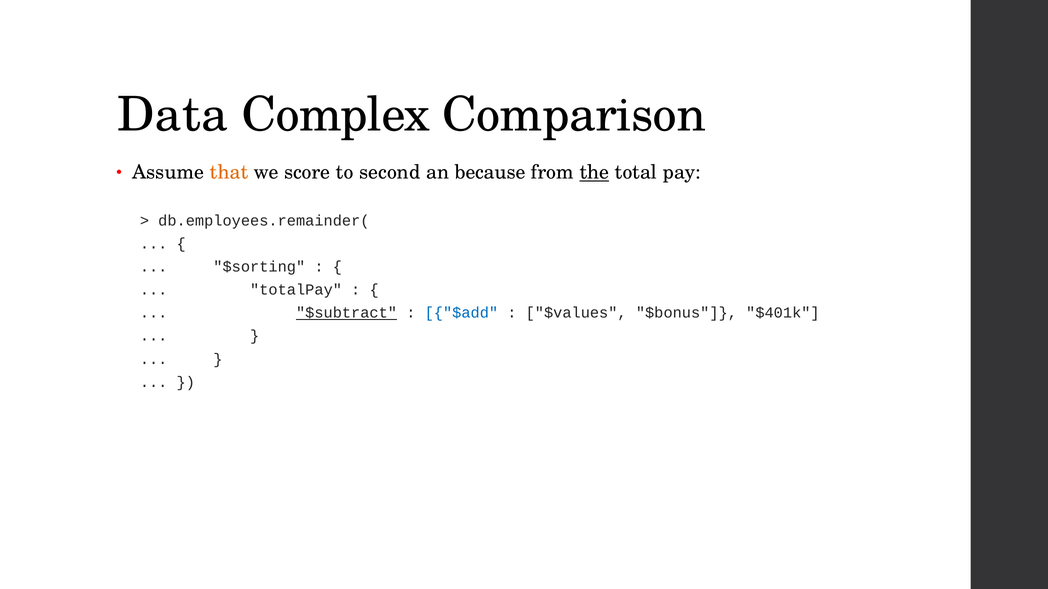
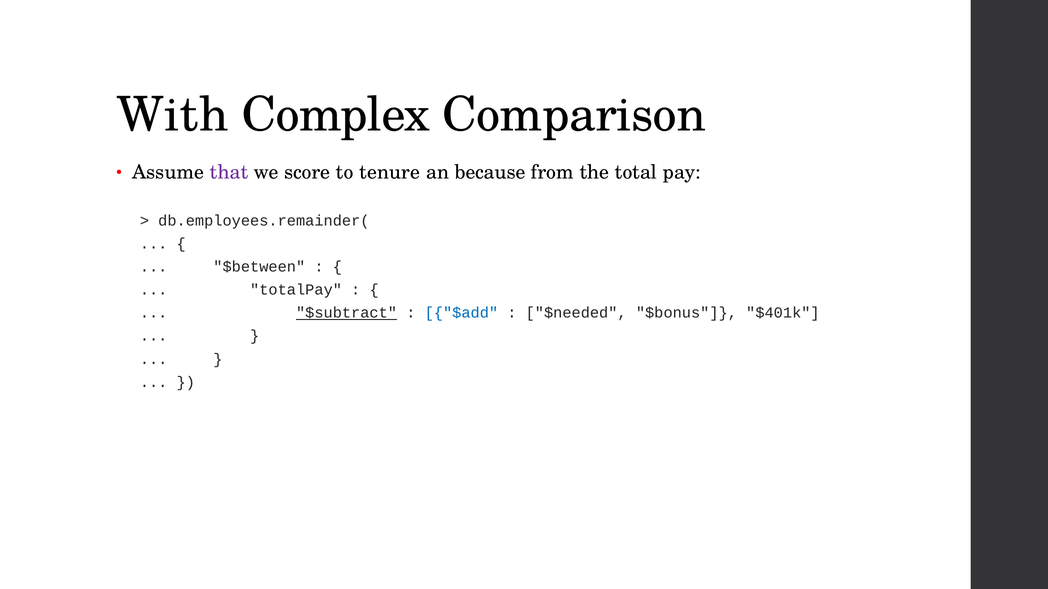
Data: Data -> With (173, 115)
that colour: orange -> purple (229, 173)
second: second -> tenure (390, 173)
the underline: present -> none (594, 173)
$sorting: $sorting -> $between (259, 267)
$values: $values -> $needed (576, 313)
